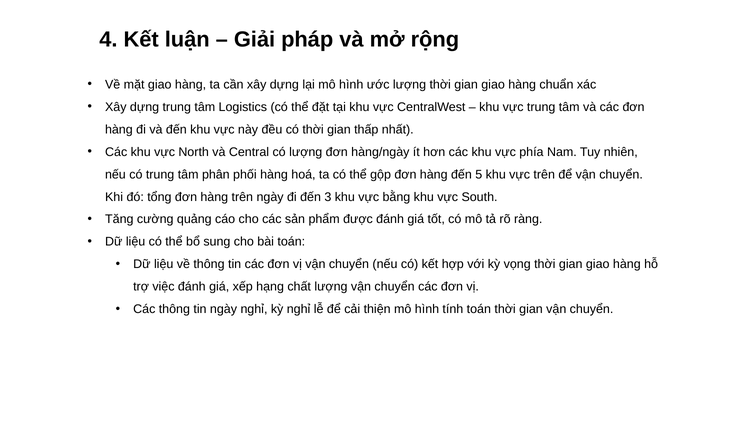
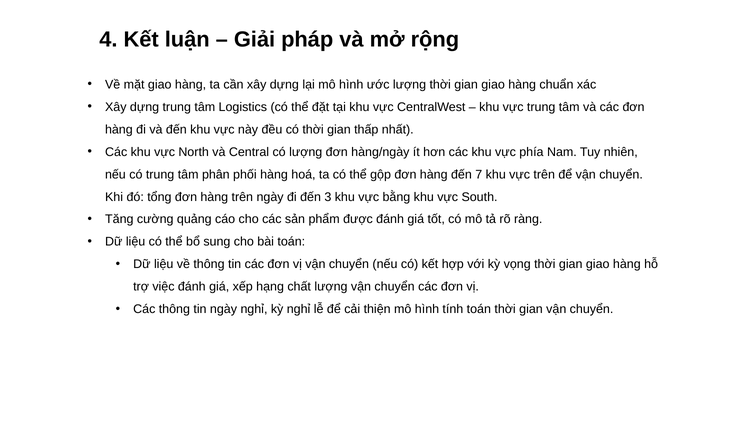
5: 5 -> 7 (479, 174)
